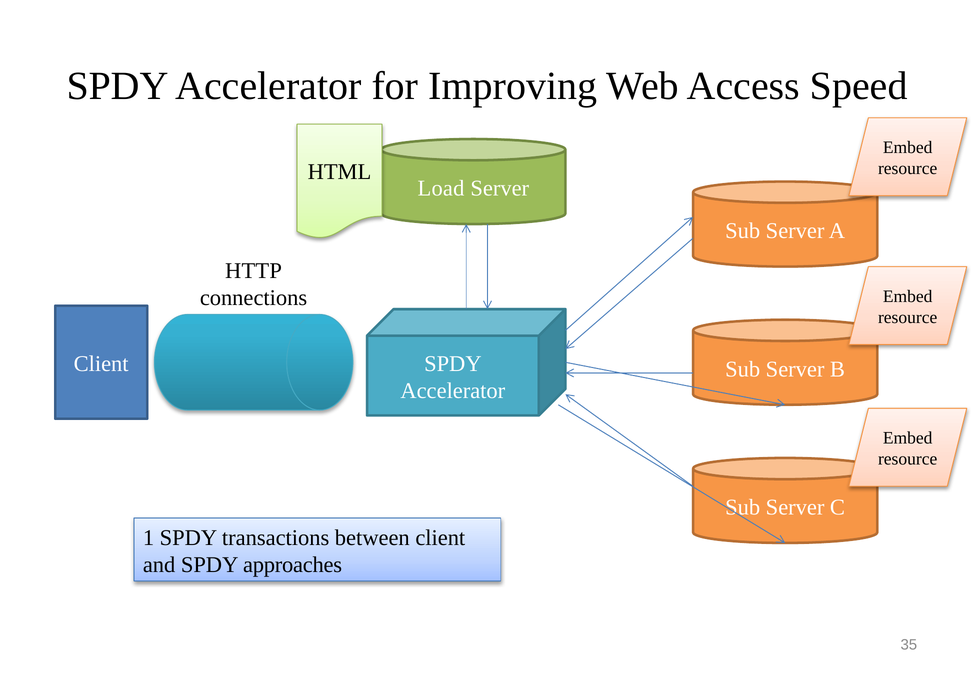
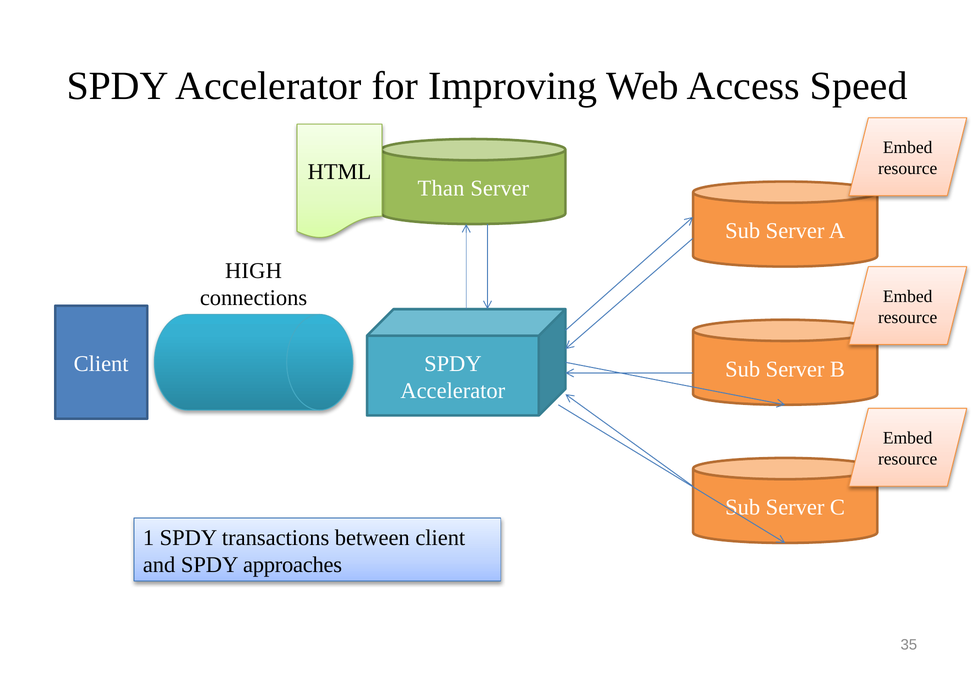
Load: Load -> Than (441, 188)
HTTP: HTTP -> HIGH (253, 271)
